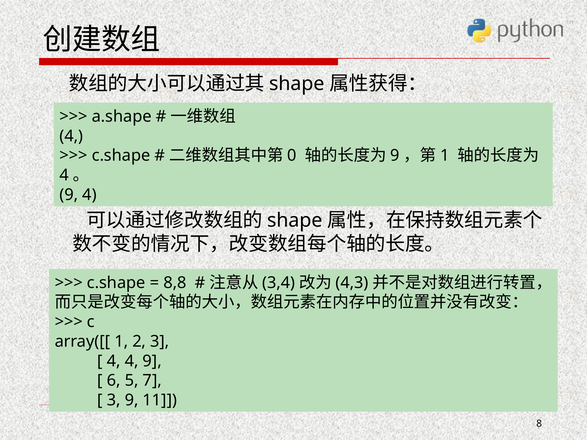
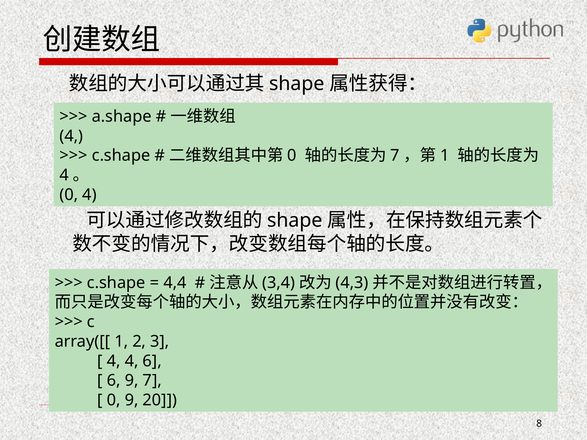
9: 9 -> 7 (395, 156)
9: 9 -> 0 (69, 195)
8,8: 8,8 -> 4,4 (175, 283)
4 9: 9 -> 6 (152, 361)
6 5: 5 -> 9 (132, 381)
3: 3 -> 0 (114, 400)
11: 11 -> 20 (160, 400)
